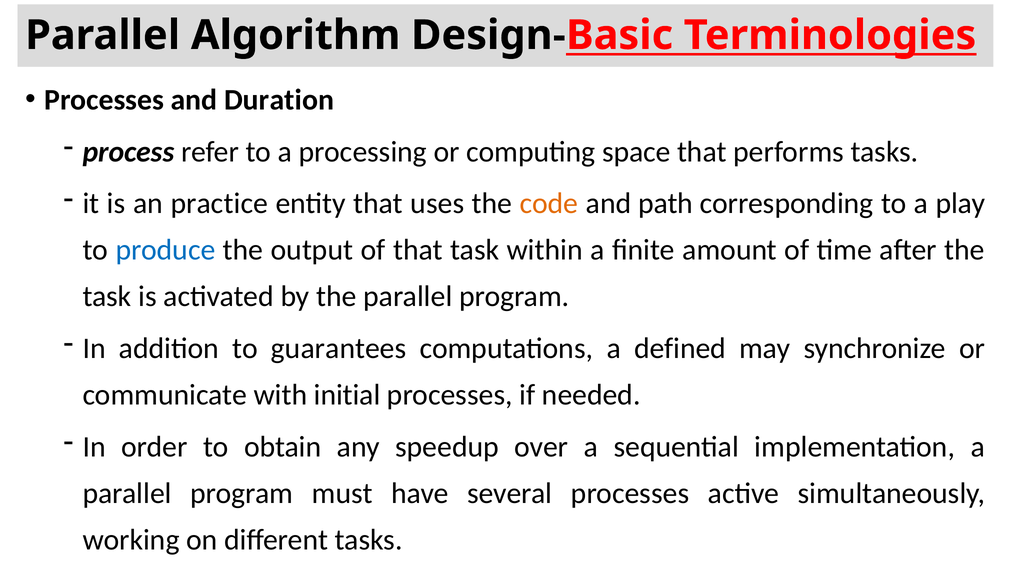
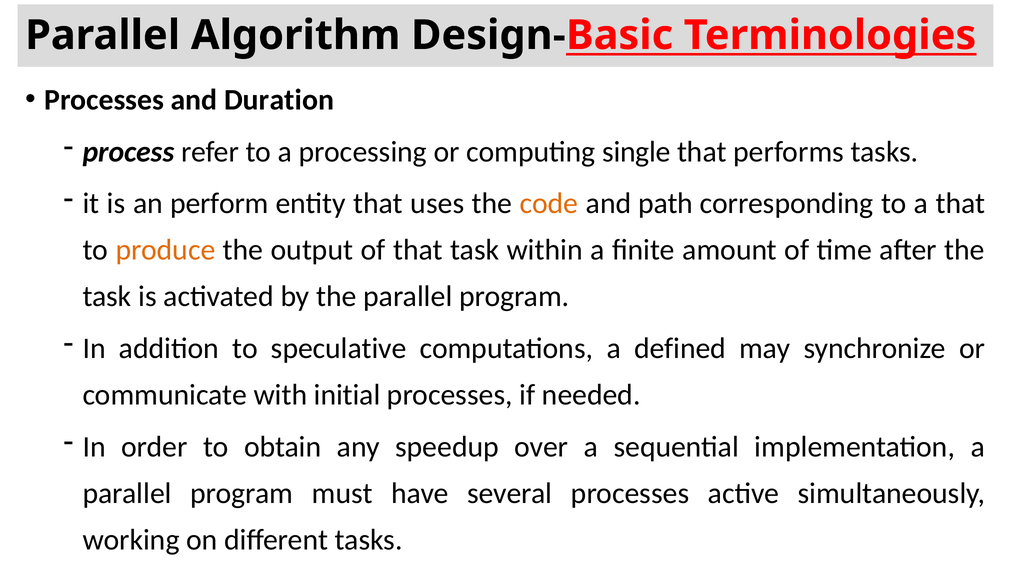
space: space -> single (636, 151)
practice: practice -> perform (219, 203)
a play: play -> that (960, 203)
produce colour: blue -> orange (165, 250)
guarantees: guarantees -> speculative (339, 348)
